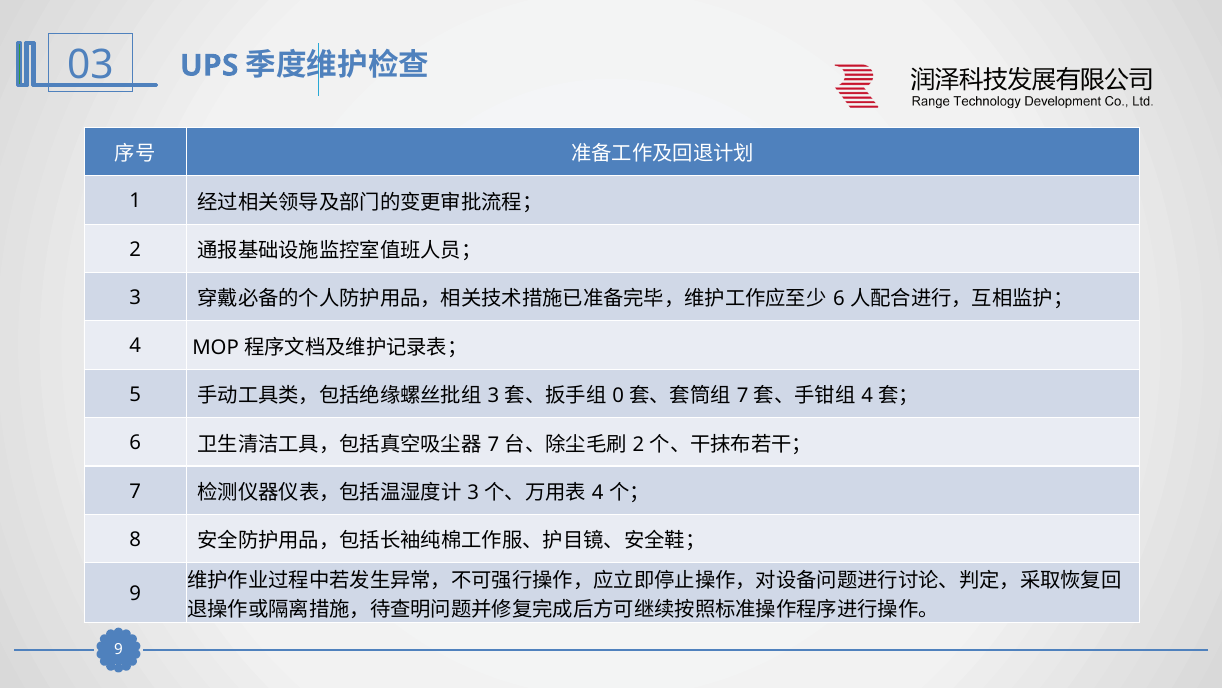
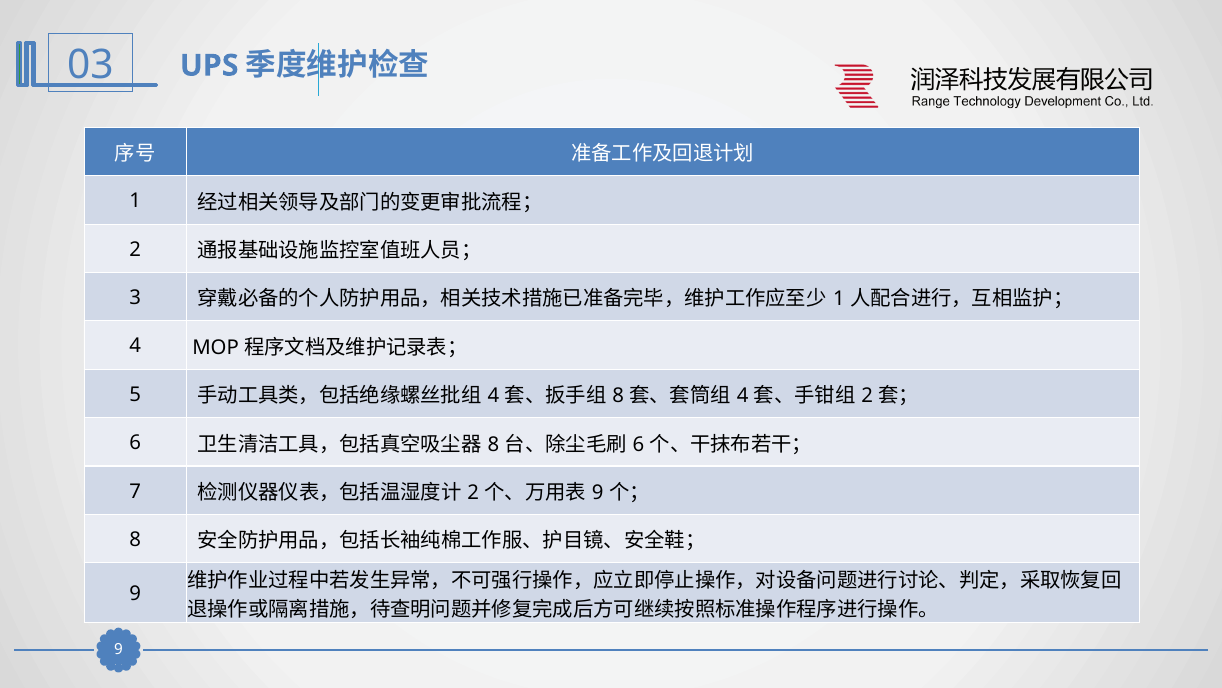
6: 6 -> 1 (839, 299)
3: 3 -> 4 (494, 396)
0: 0 -> 8 (618, 396)
7: 7 -> 4 (743, 396)
4: 4 -> 2 (867, 396)
7: 7 -> 8 (494, 444)
2: 2 -> 6 (638, 444)
3: 3 -> 2 (473, 492)
4: 4 -> 9 (598, 492)
